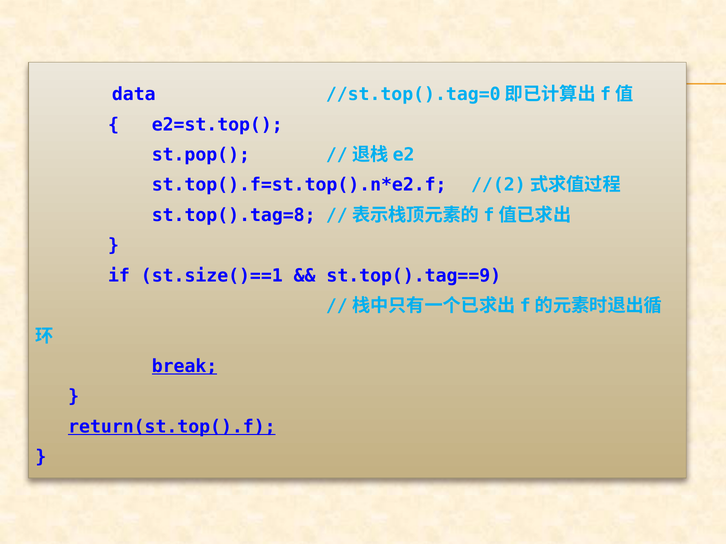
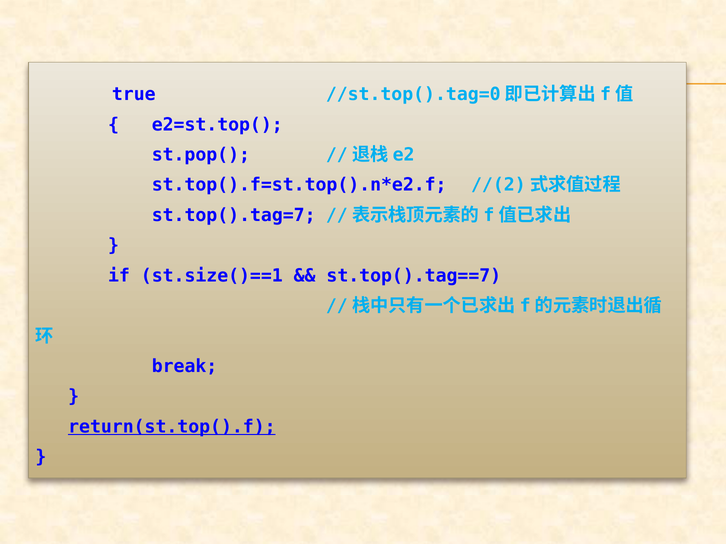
data: data -> true (134, 94)
st.top().tag=8: st.top().tag=8 -> st.top().tag=7 (234, 215)
st.top().tag==9: st.top().tag==9 -> st.top().tag==7 (414, 276)
break underline: present -> none (185, 367)
